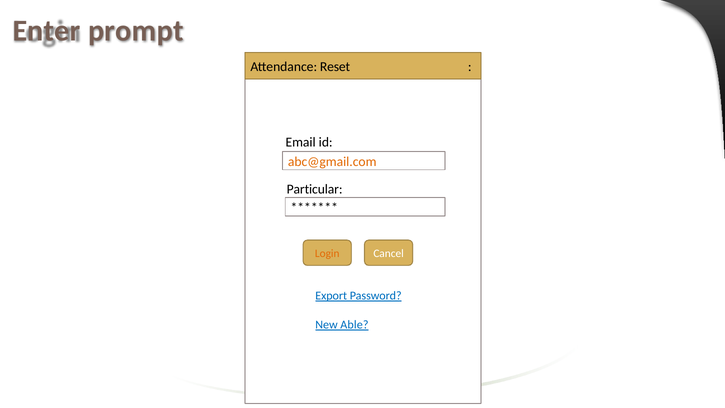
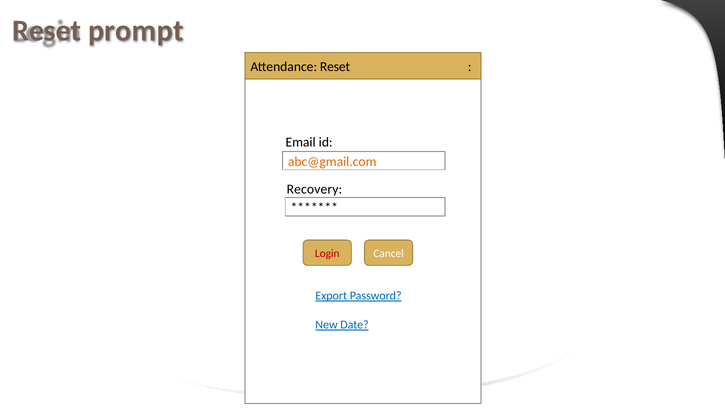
Enter: Enter -> Reset (47, 31)
Particular: Particular -> Recovery (314, 189)
Login colour: orange -> red (327, 253)
Able: Able -> Date (355, 325)
